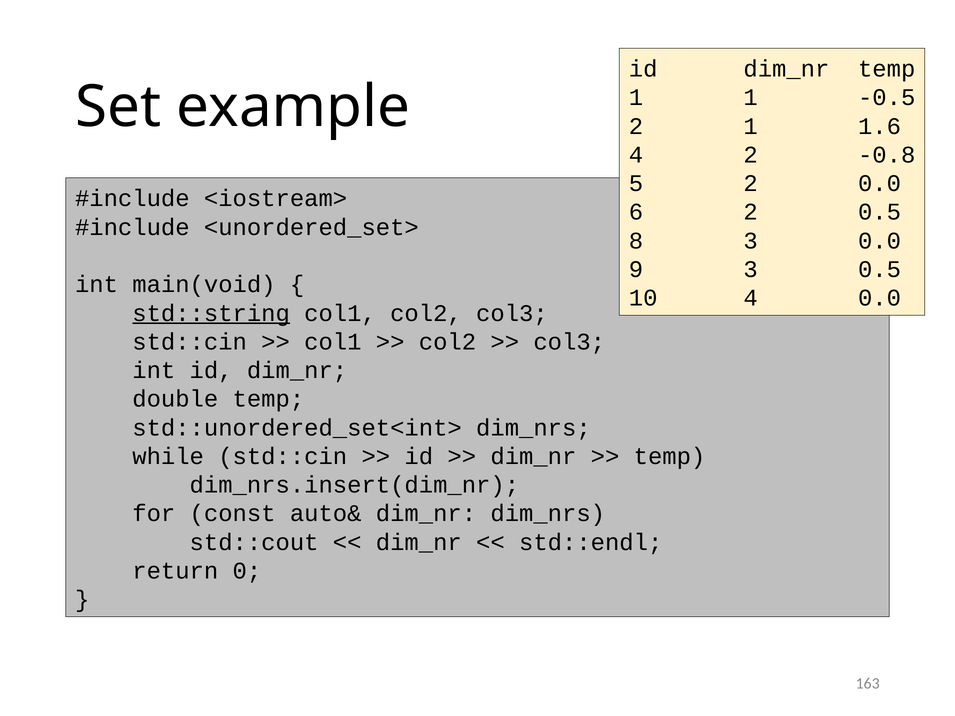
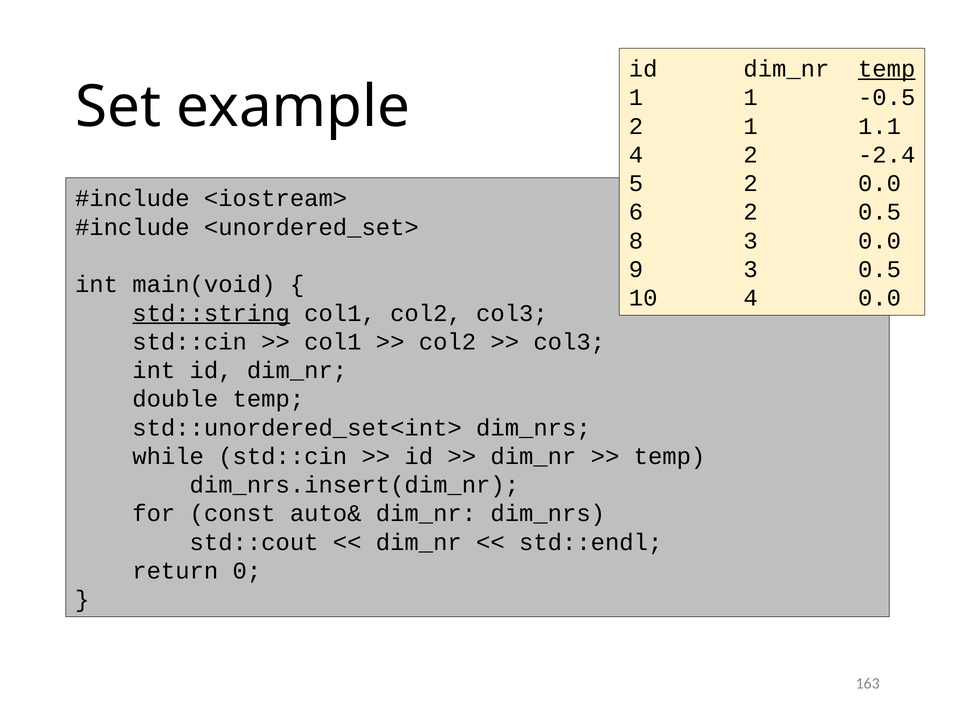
temp underline: none -> present (887, 69)
1.6: 1.6 -> 1.1 (880, 126)
-0.8: -0.8 -> -2.4 (887, 155)
